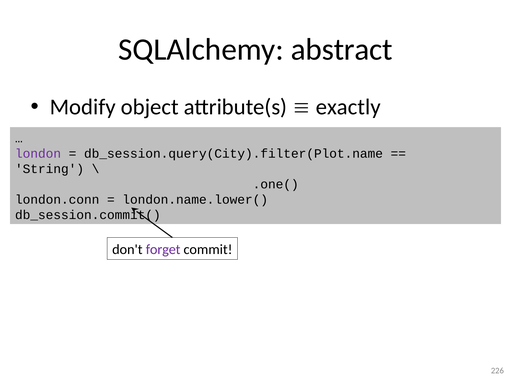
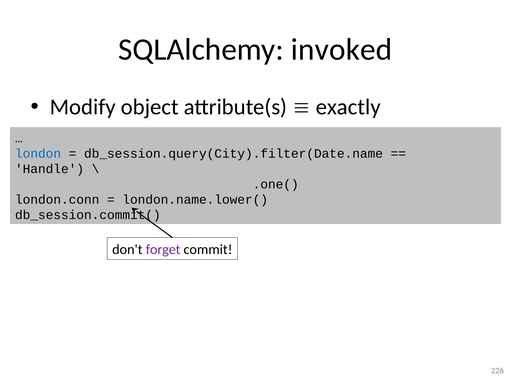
abstract: abstract -> invoked (341, 49)
london colour: purple -> blue (38, 154)
db_session.query(City).filter(Plot.name: db_session.query(City).filter(Plot.name -> db_session.query(City).filter(Date.name (234, 154)
String: String -> Handle (50, 169)
